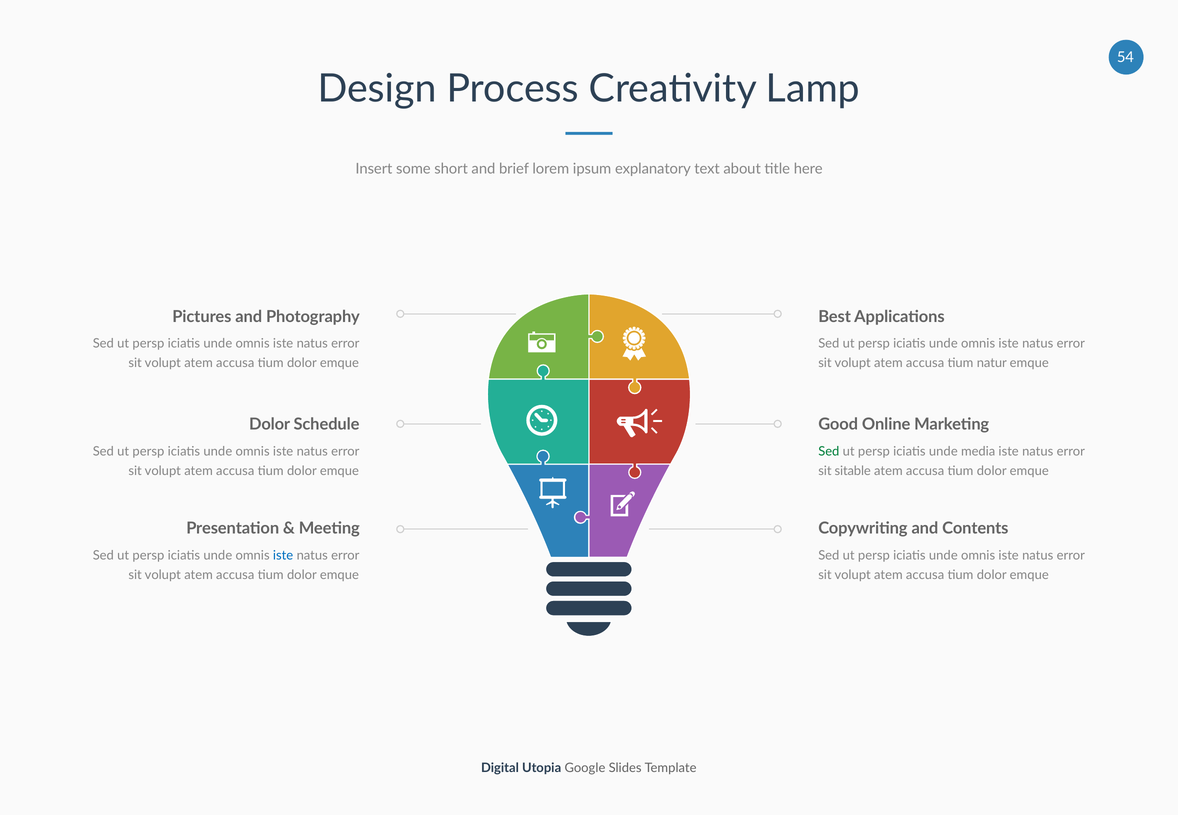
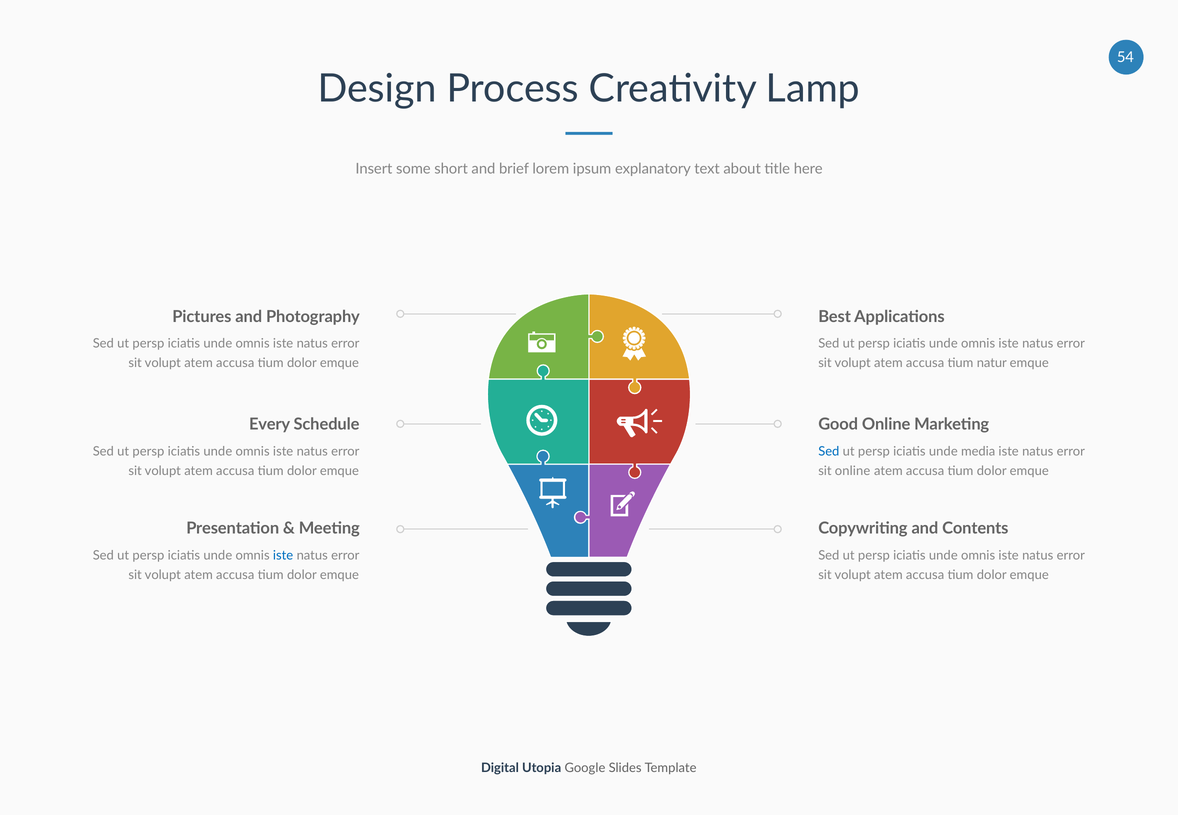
Dolor: Dolor -> Every (270, 425)
Sed colour: green -> blue (829, 452)
sit sitable: sitable -> online (853, 471)
